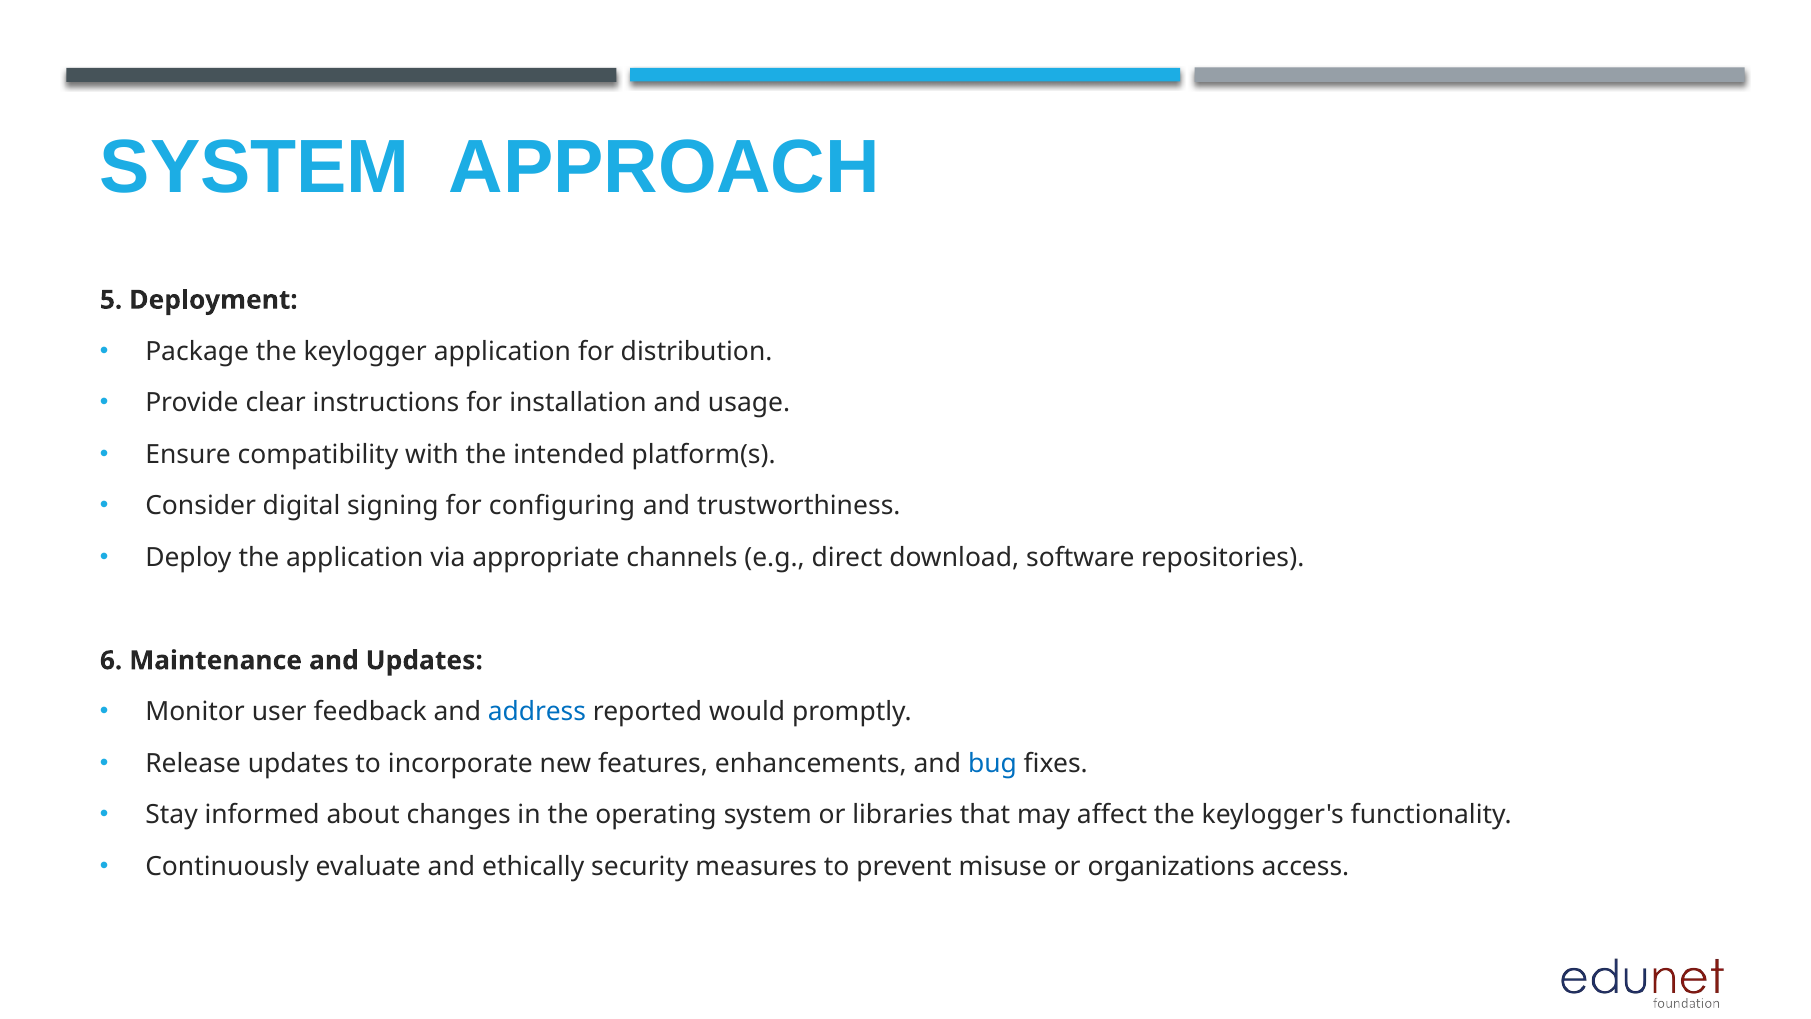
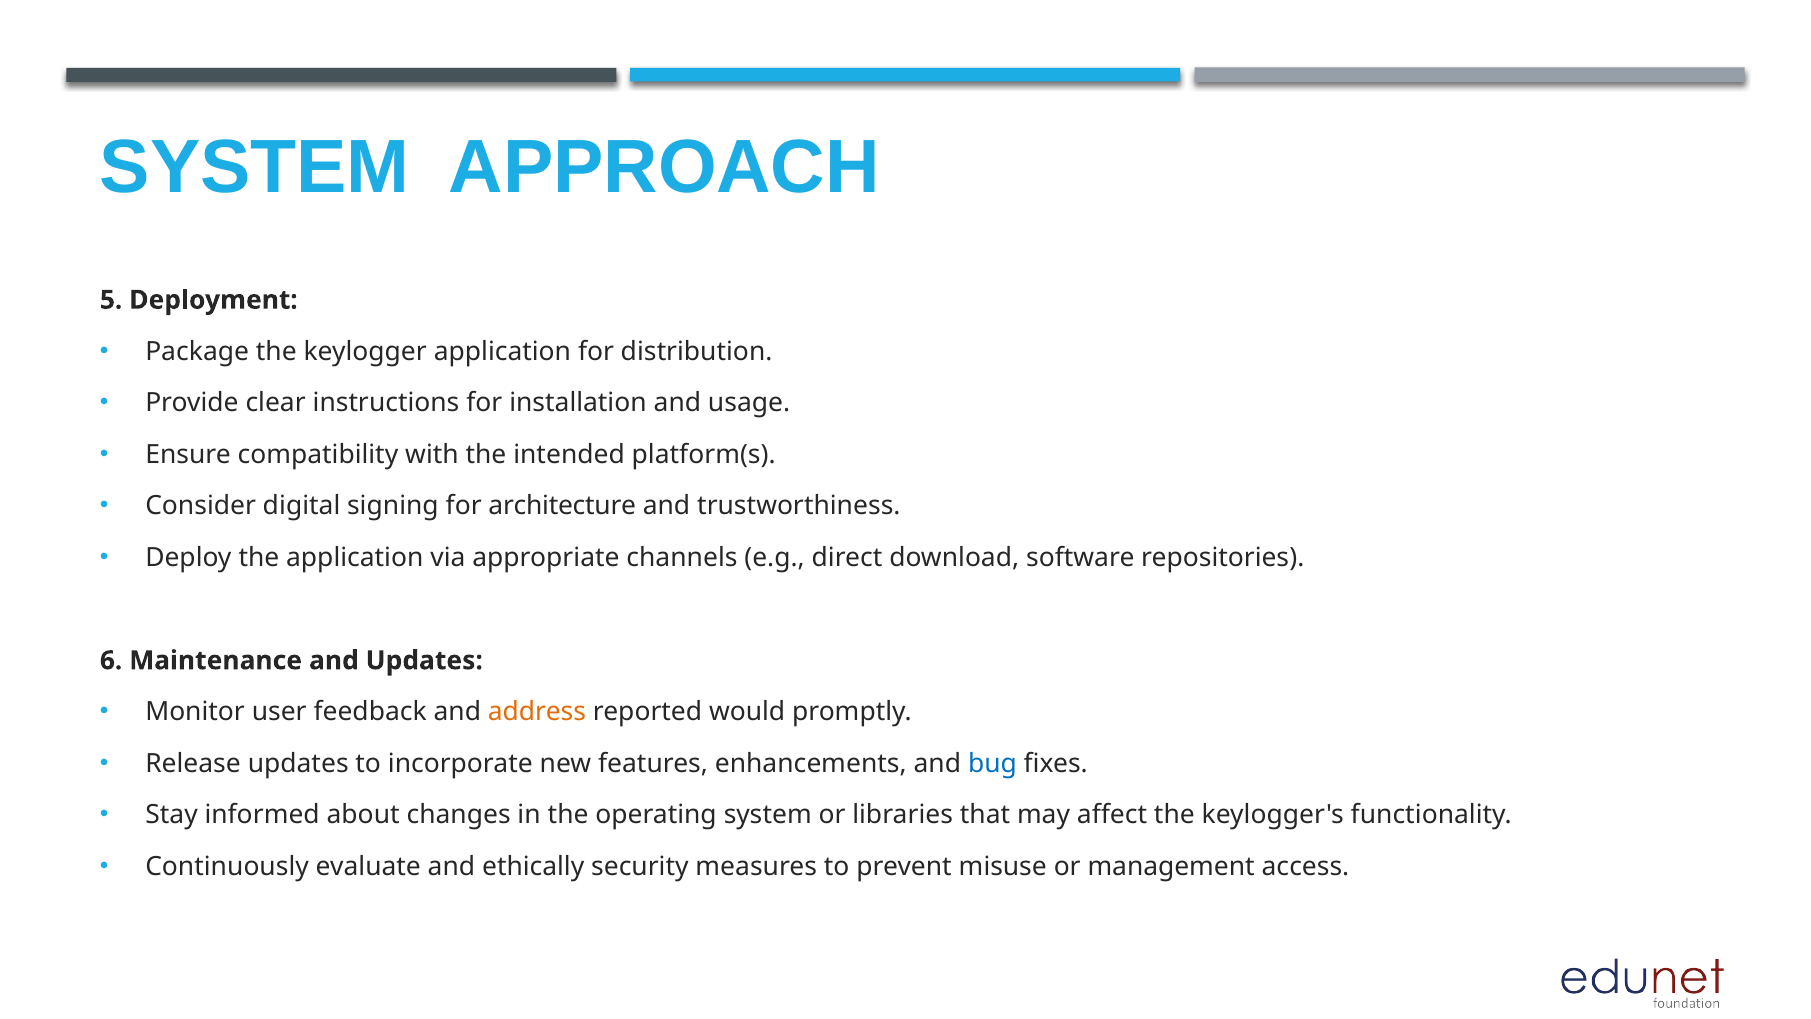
configuring: configuring -> architecture (562, 506)
address colour: blue -> orange (537, 712)
organizations: organizations -> management (1171, 866)
